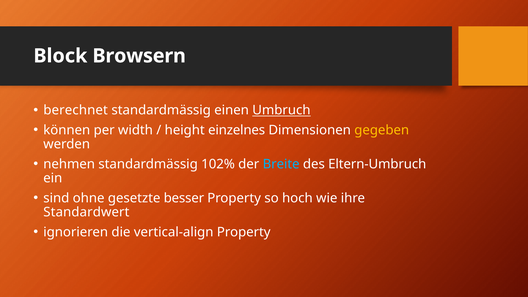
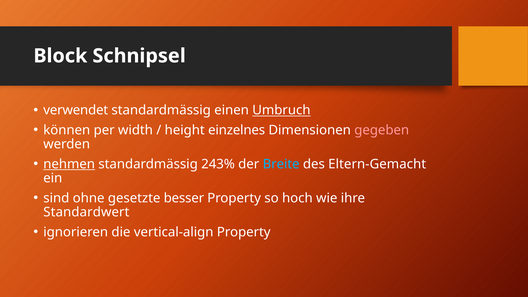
Browsern: Browsern -> Schnipsel (139, 56)
berechnet: berechnet -> verwendet (76, 110)
gegeben colour: yellow -> pink (382, 130)
nehmen underline: none -> present (69, 164)
102%: 102% -> 243% (218, 164)
Eltern-Umbruch: Eltern-Umbruch -> Eltern-Gemacht (377, 164)
